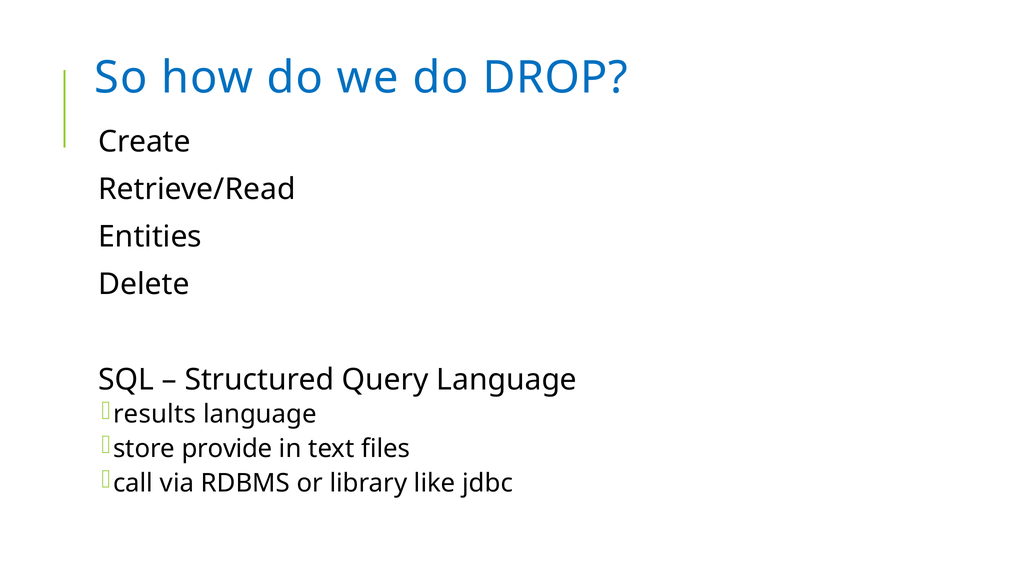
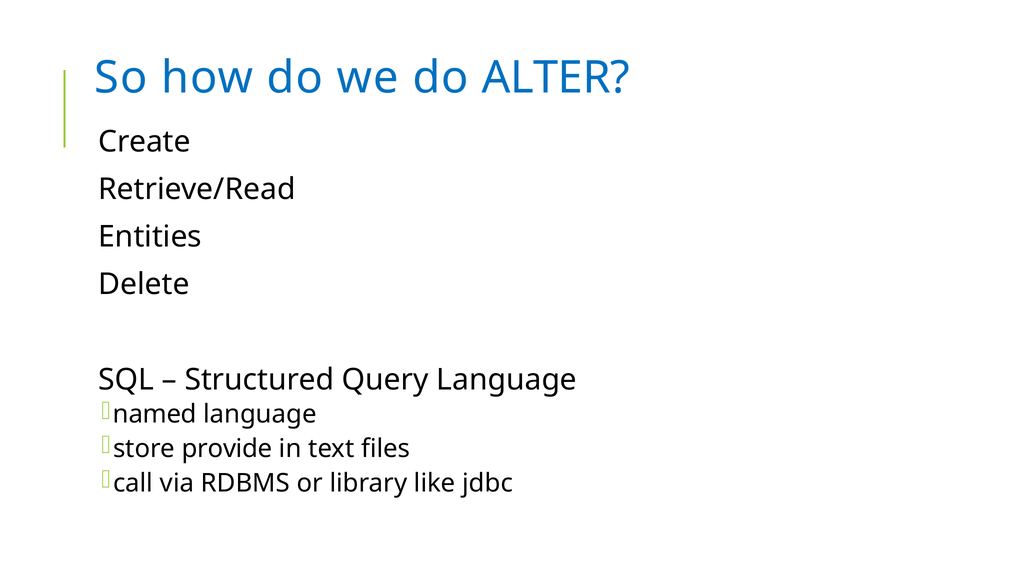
DROP: DROP -> ALTER (556, 78)
results: results -> named (155, 414)
